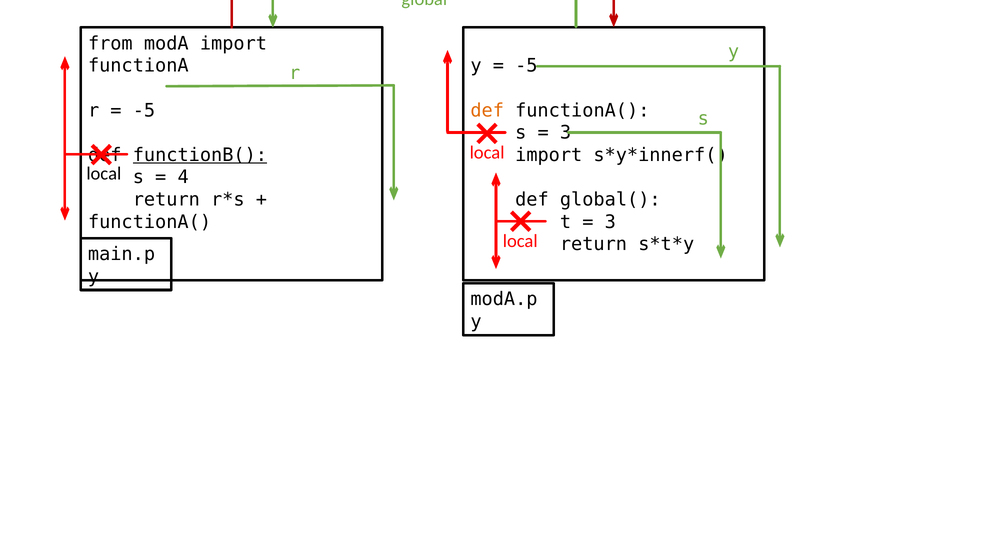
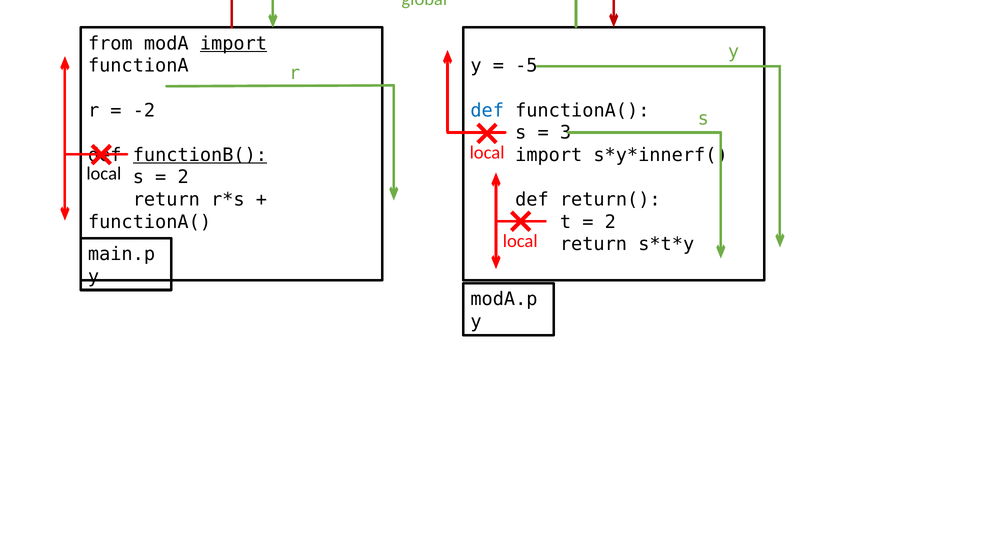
import underline: none -> present (233, 43)
-5: -5 -> -2 (144, 110)
def colour: orange -> blue (487, 110)
4: 4 -> 2 (183, 177)
global(: global( -> return( (610, 200)
3: 3 -> 2 (610, 222)
